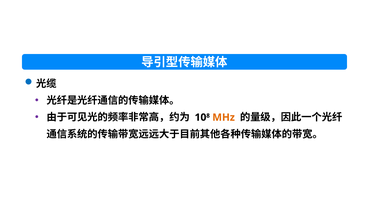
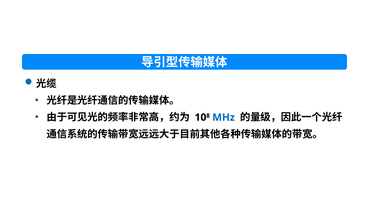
MHz colour: orange -> blue (224, 118)
